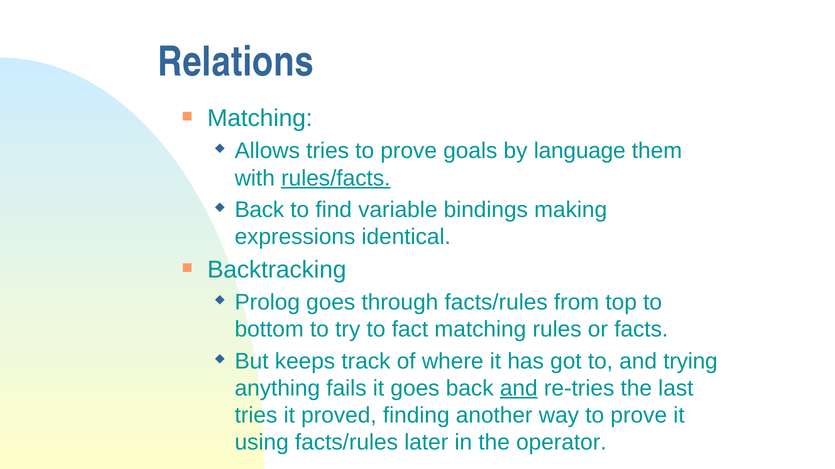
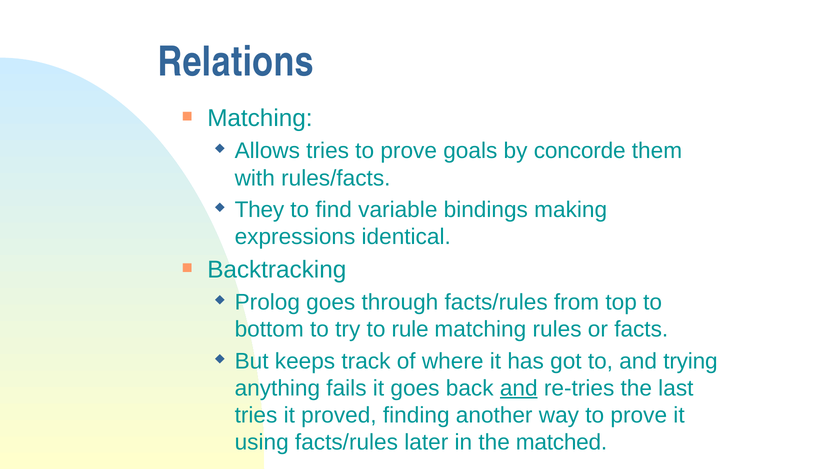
language: language -> concorde (580, 151)
rules/facts underline: present -> none (336, 178)
Back: Back -> They (259, 210)
fact: fact -> rule (410, 330)
operator: operator -> matched (561, 443)
